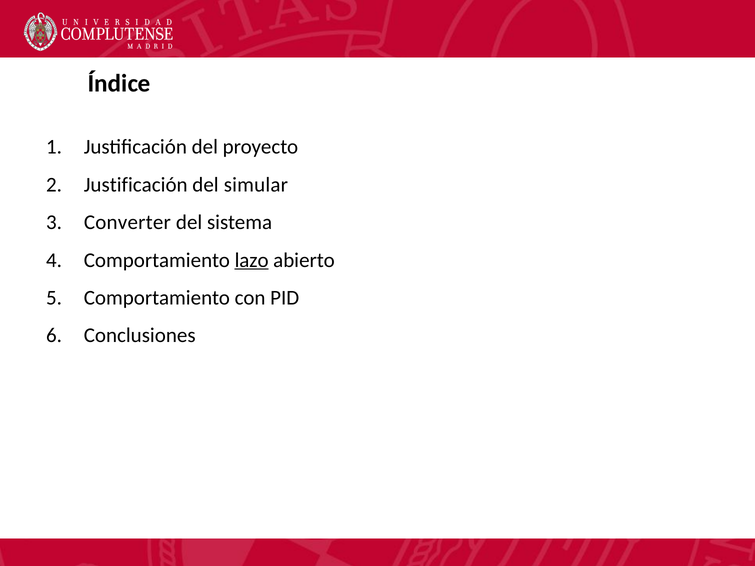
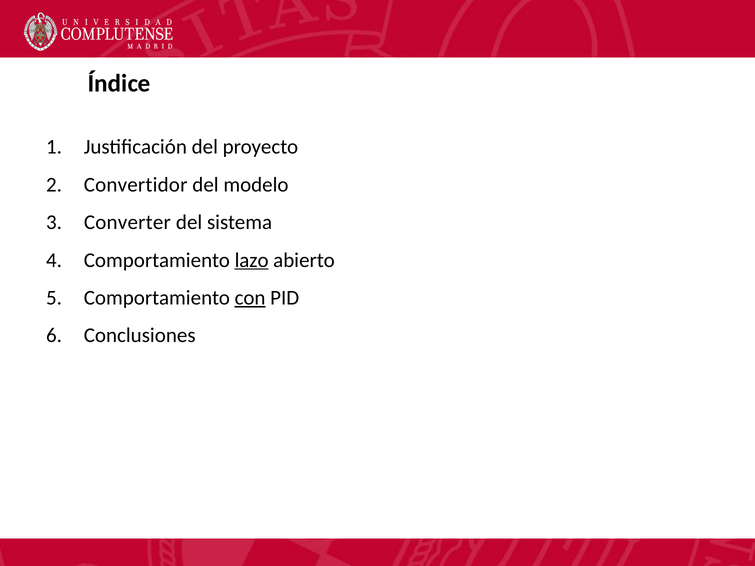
Justificación: Justificación -> Convertidor (136, 185)
simular: simular -> modelo (256, 185)
con underline: none -> present (250, 298)
